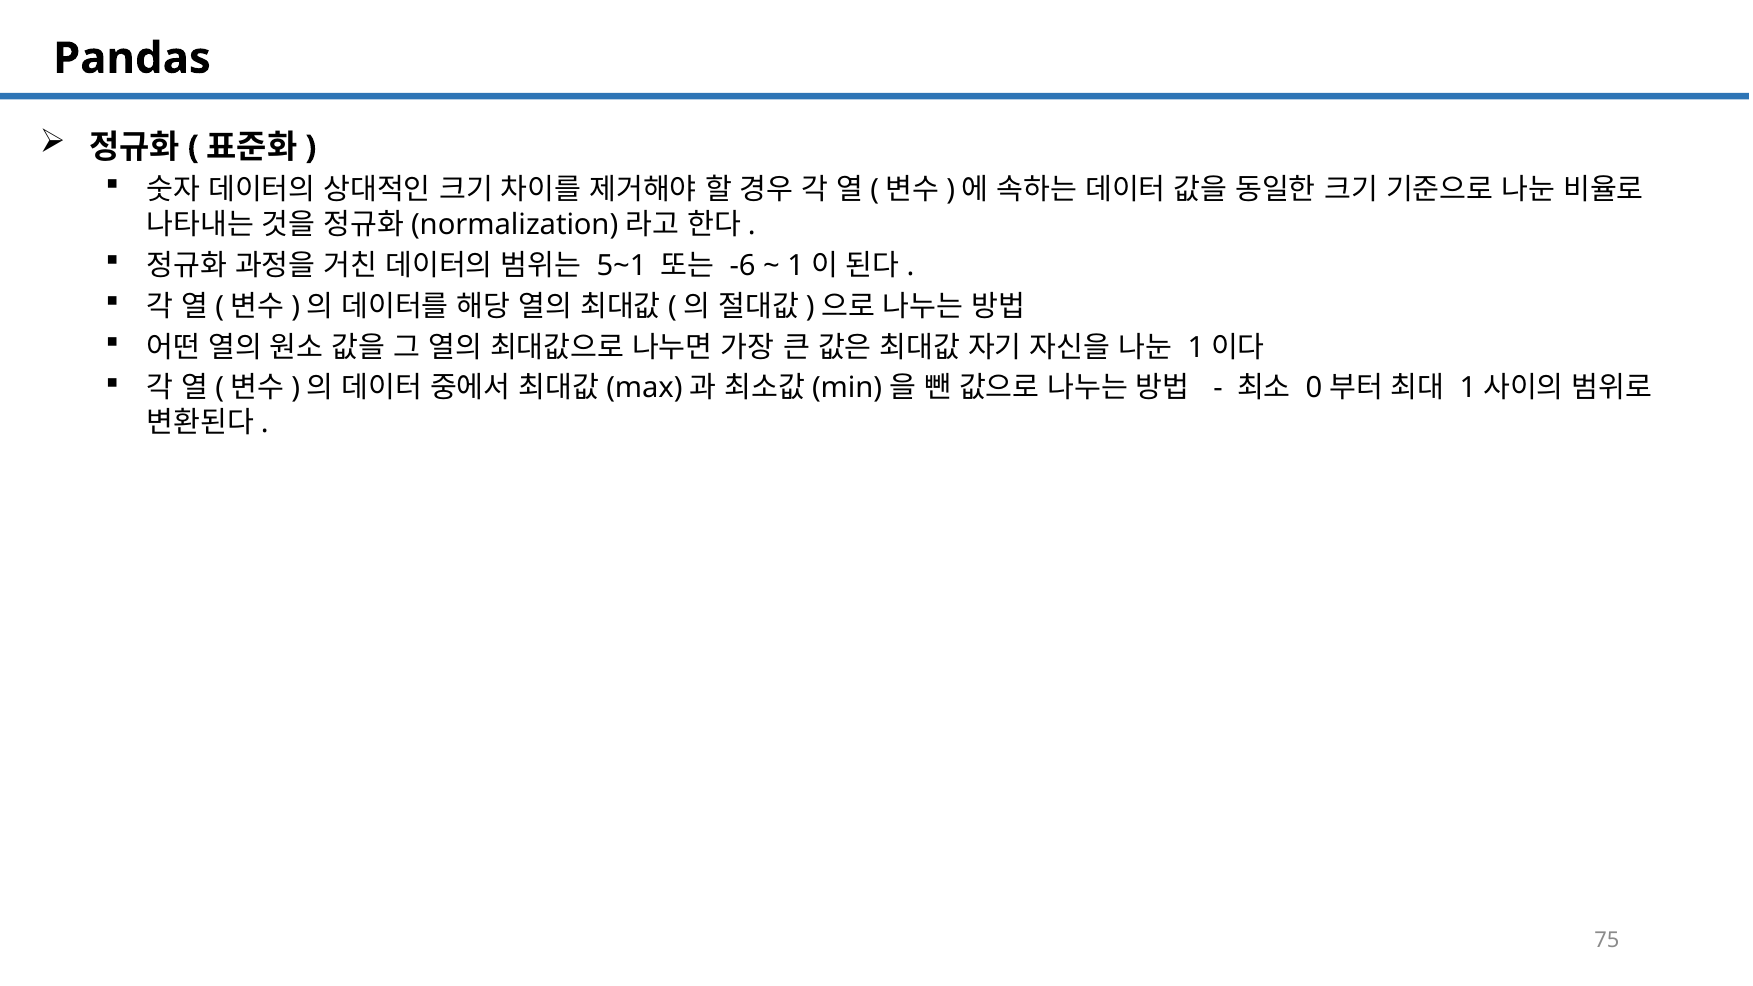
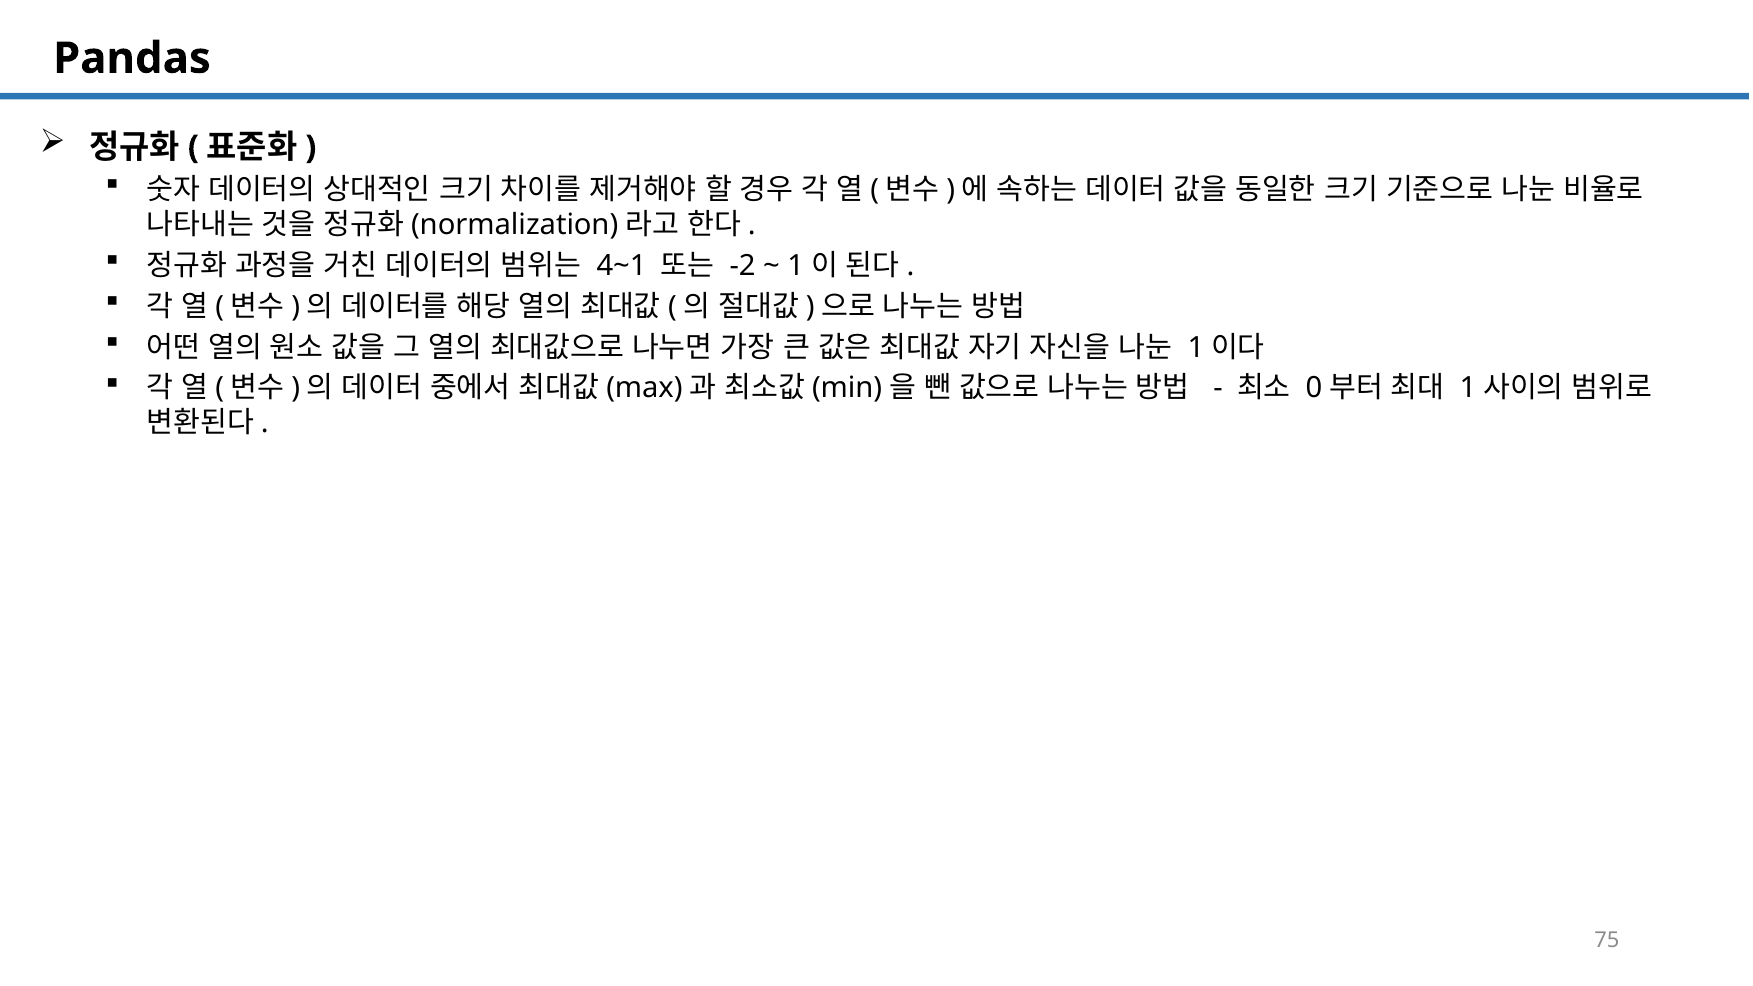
5~1: 5~1 -> 4~1 (622, 266)
-6: -6 -> -2 (743, 266)
